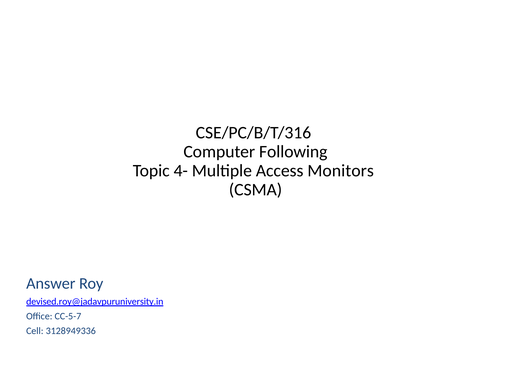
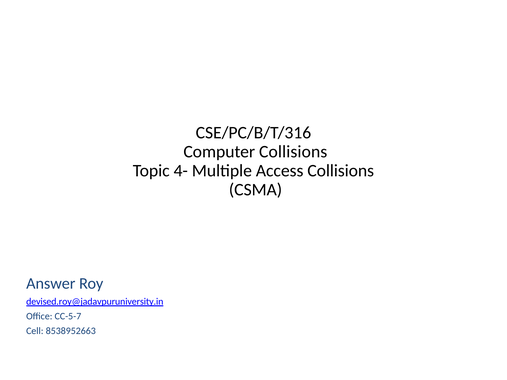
Computer Following: Following -> Collisions (293, 152)
Access Monitors: Monitors -> Collisions (341, 171)
3128949336: 3128949336 -> 8538952663 (71, 331)
